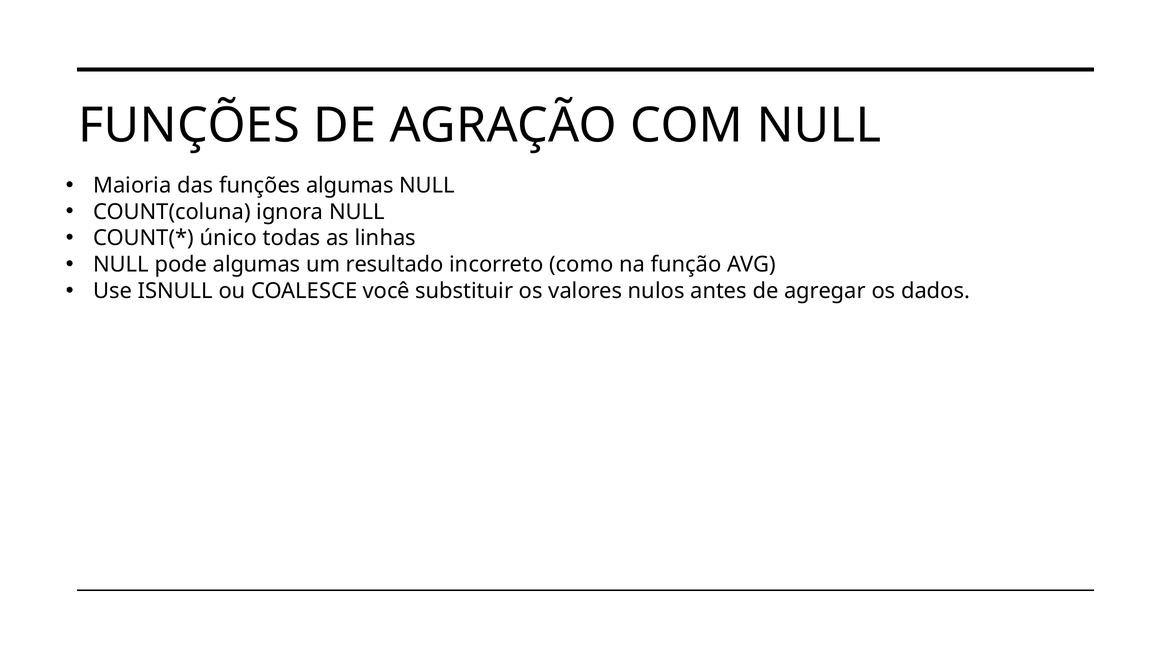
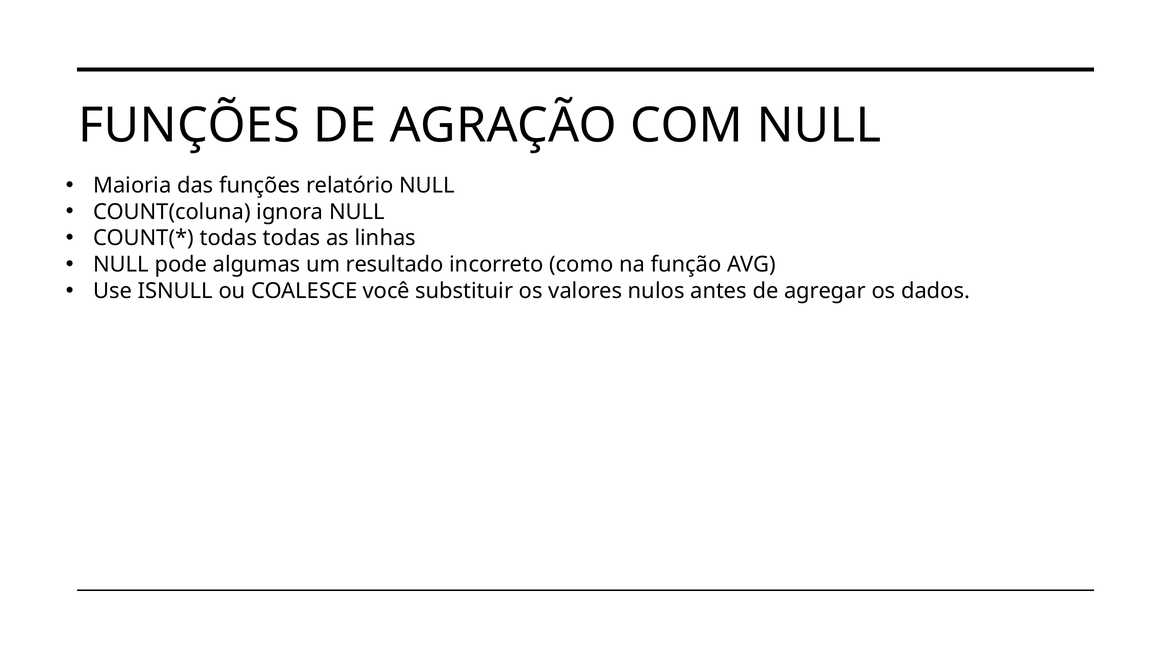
funções algumas: algumas -> relatório (350, 185)
único: único -> todas (228, 238)
